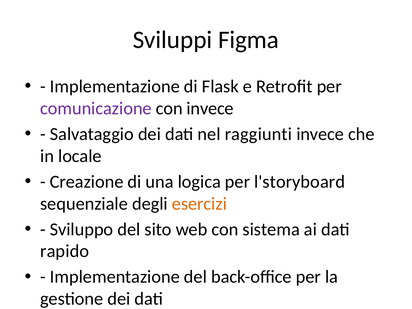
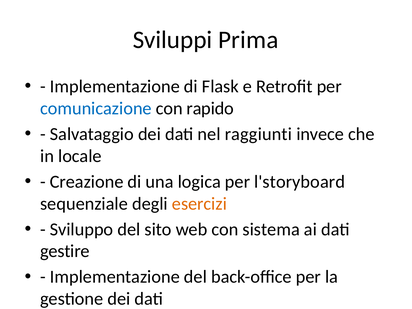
Figma: Figma -> Prima (248, 40)
comunicazione colour: purple -> blue (96, 108)
con invece: invece -> rapido (210, 108)
rapido: rapido -> gestire (65, 251)
